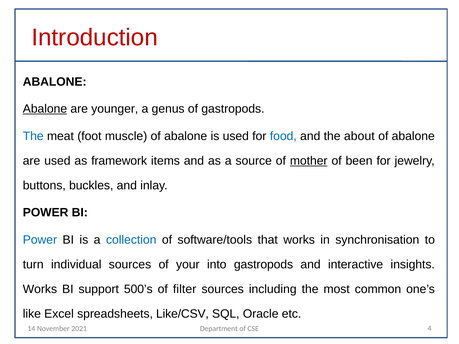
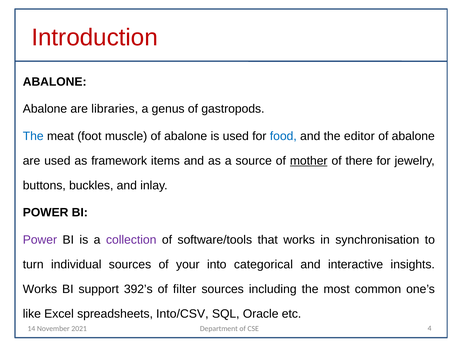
Abalone underline: present -> none (45, 109)
younger: younger -> libraries (115, 109)
about: about -> editor (359, 136)
been: been -> there (359, 161)
Power colour: blue -> purple (40, 240)
collection colour: blue -> purple (131, 240)
into gastropods: gastropods -> categorical (263, 265)
500’s: 500’s -> 392’s (138, 289)
Like/CSV: Like/CSV -> Into/CSV (182, 314)
